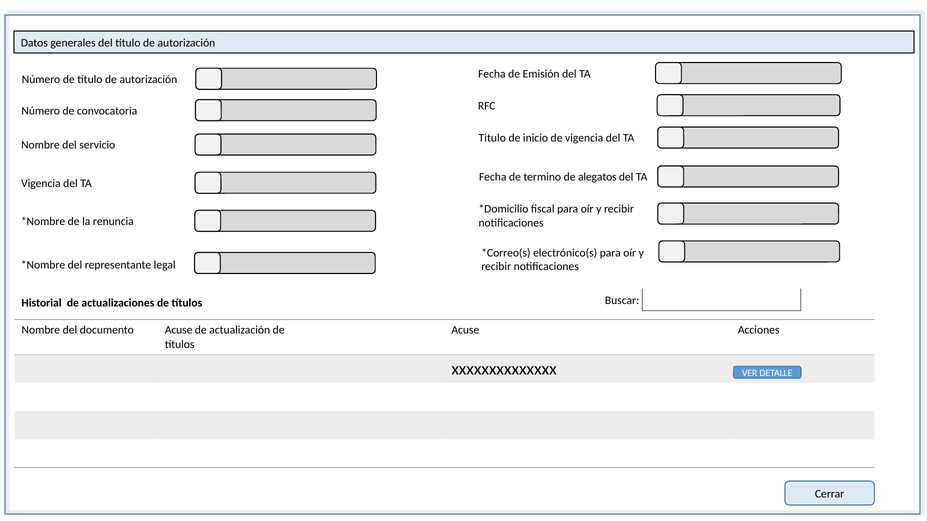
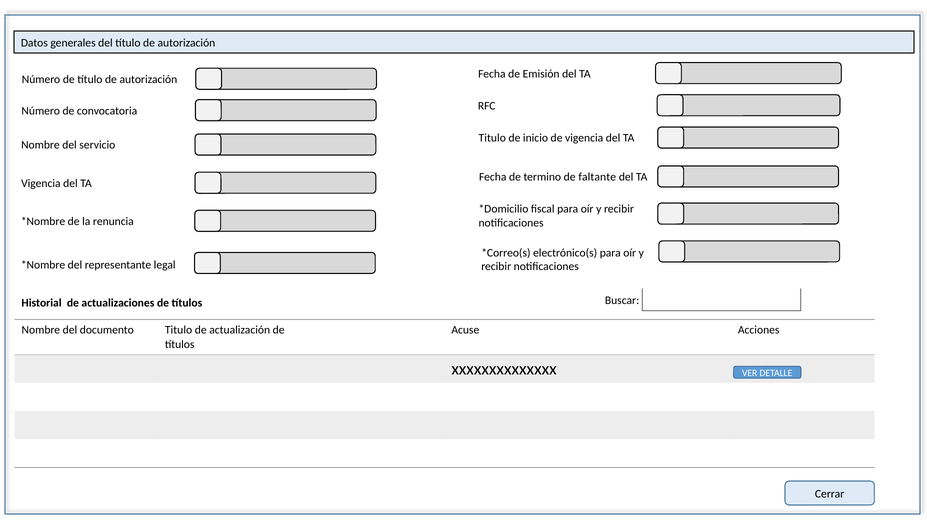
alegatos: alegatos -> faltante (597, 177)
documento Acuse: Acuse -> Titulo (179, 330)
